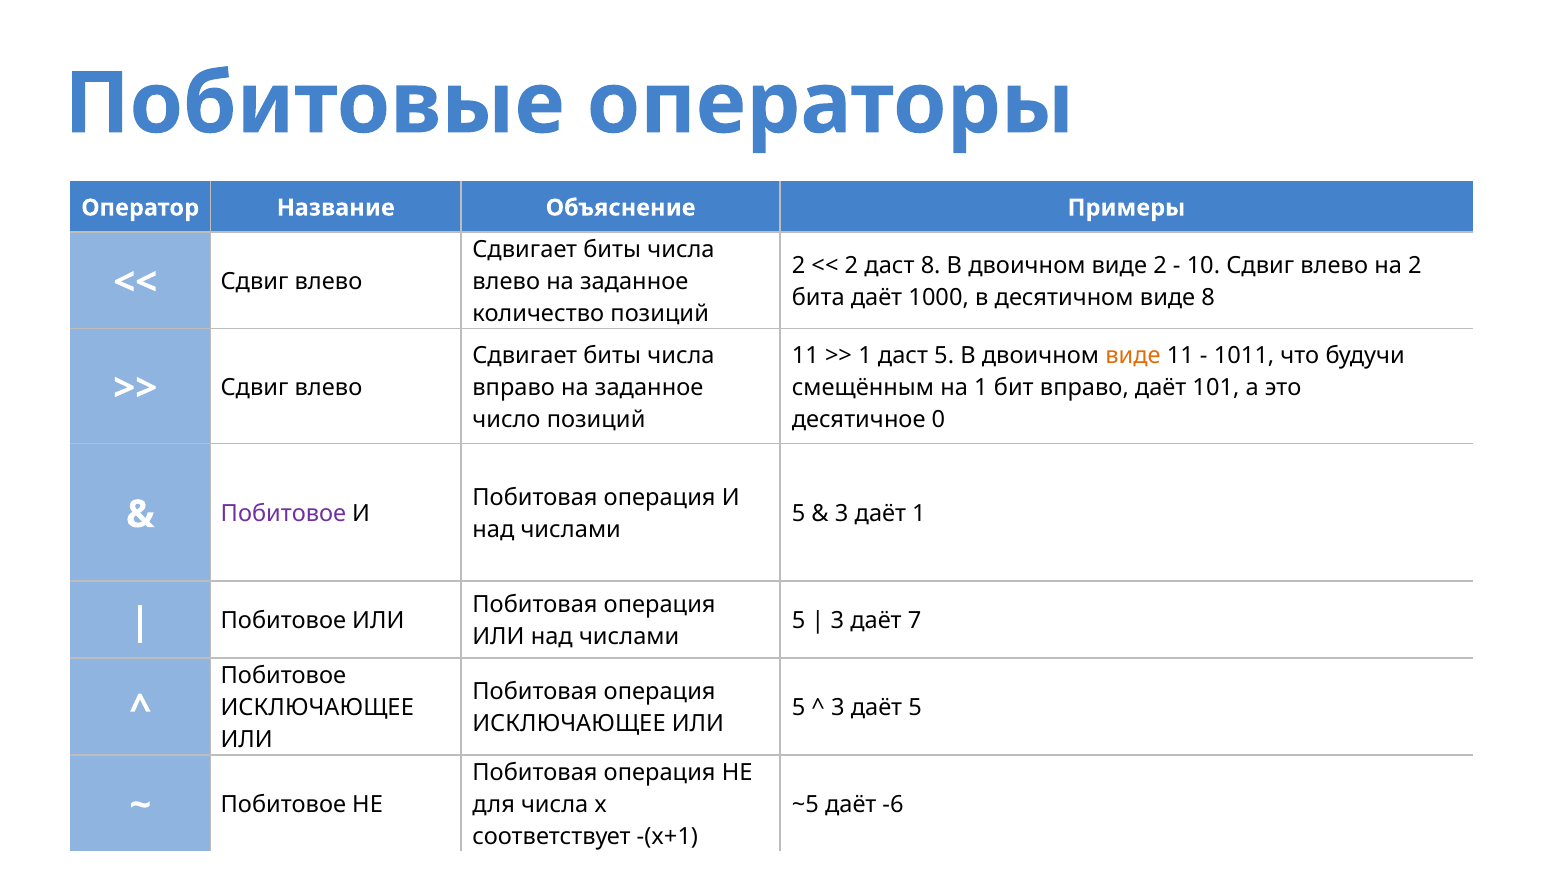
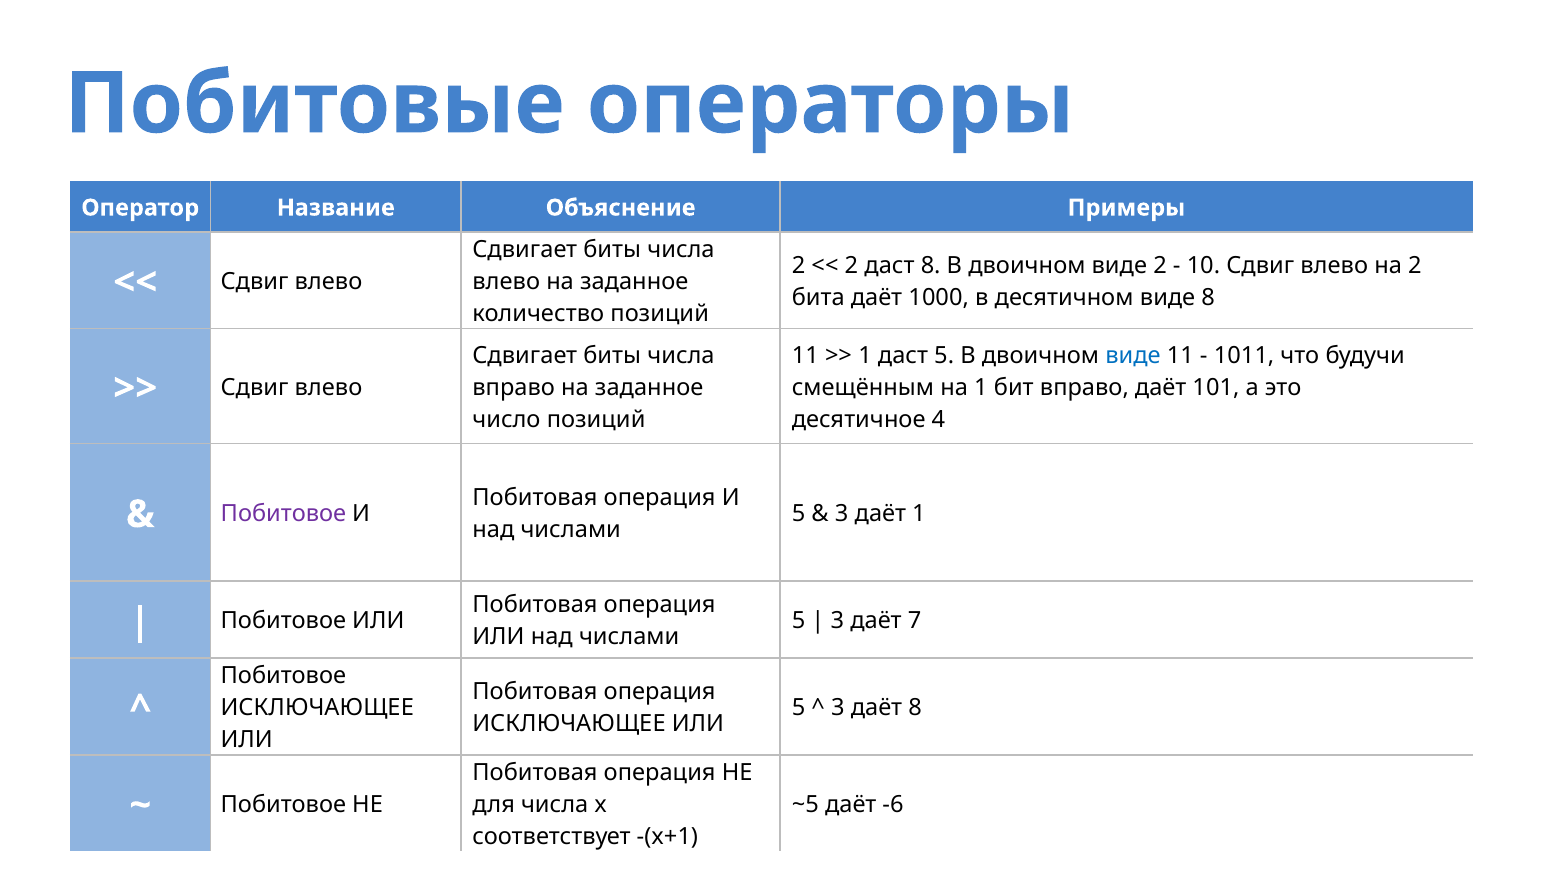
виде colour: orange -> blue (1133, 355)
0: 0 -> 4 (938, 419)
даёт 5: 5 -> 8 (915, 708)
